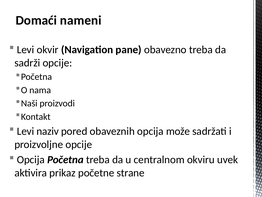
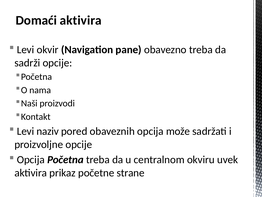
Domaći nameni: nameni -> aktivira (81, 20)
